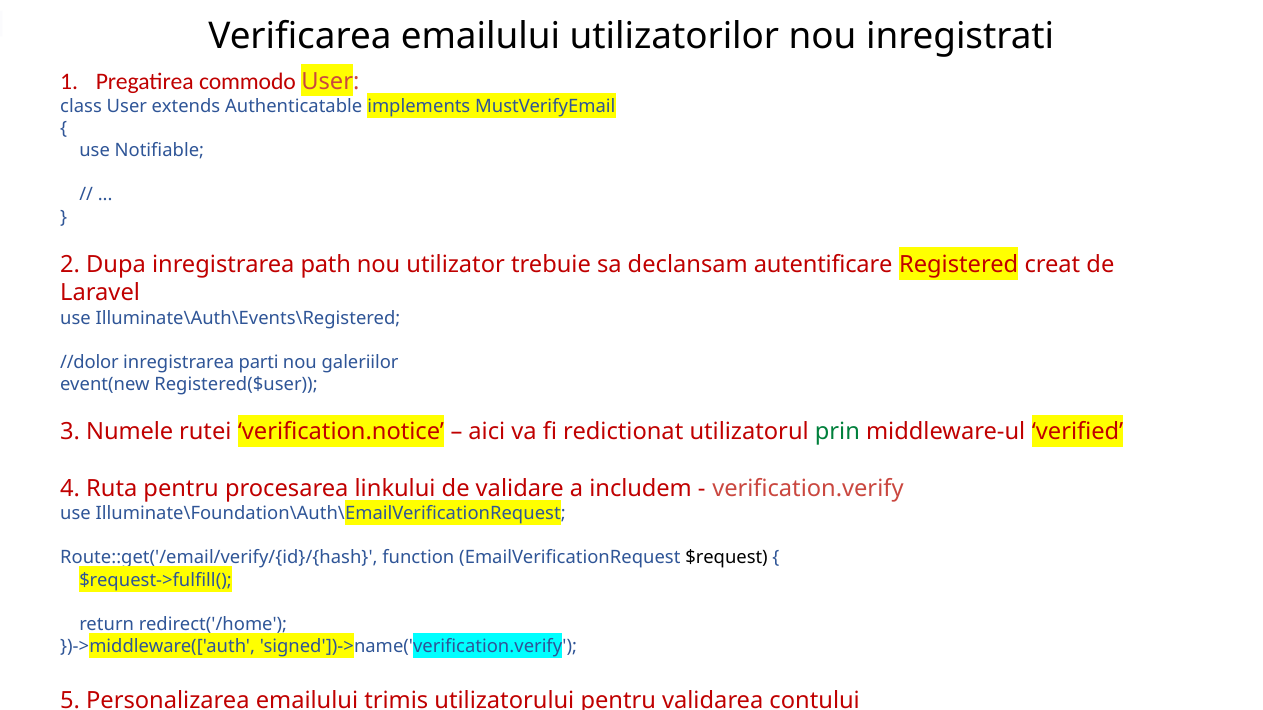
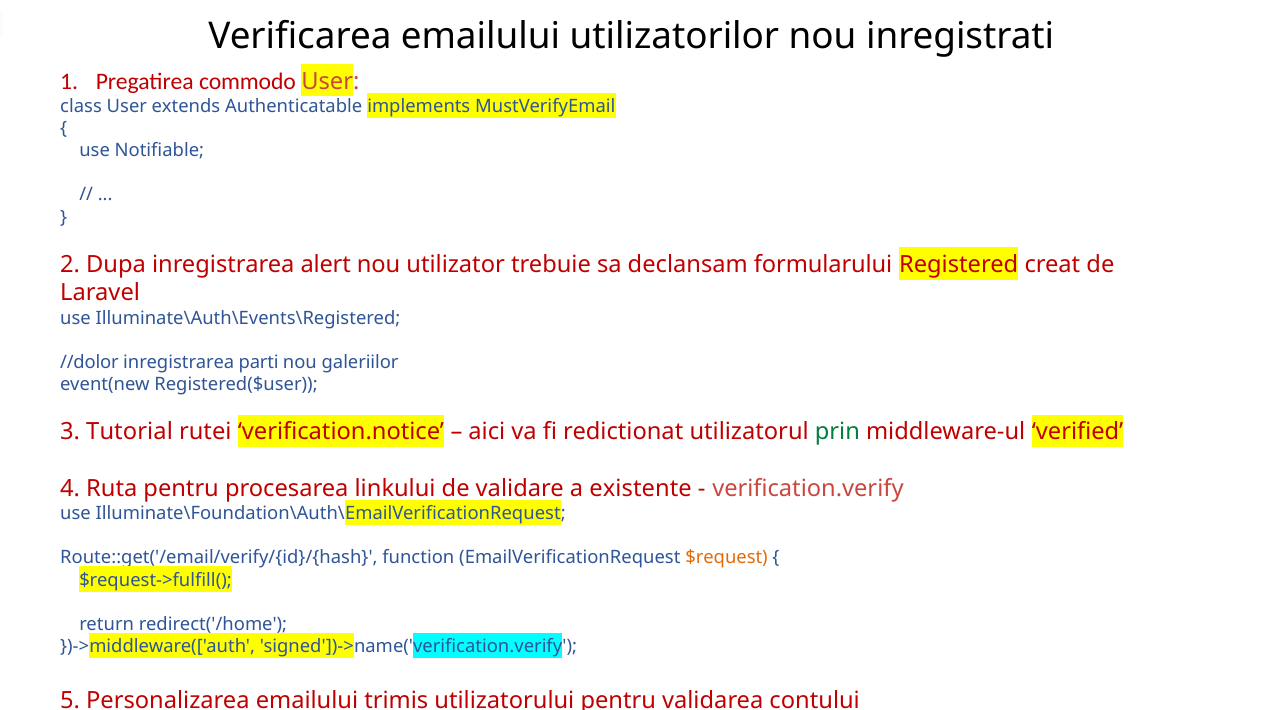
path: path -> alert (326, 265)
autentificare: autentificare -> formularului (823, 265)
Numele: Numele -> Tutorial (130, 432)
includem: includem -> existente (641, 489)
$request colour: black -> orange (727, 558)
